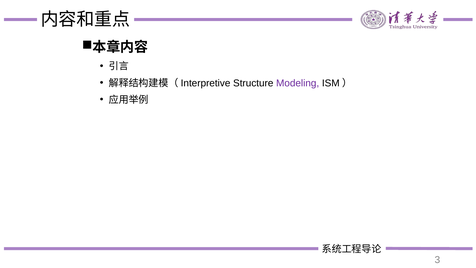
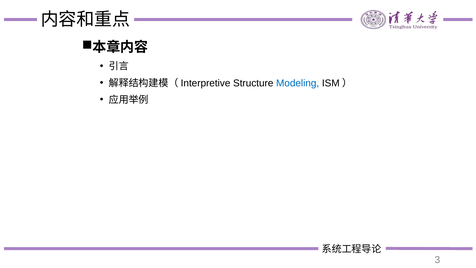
Modeling colour: purple -> blue (298, 83)
